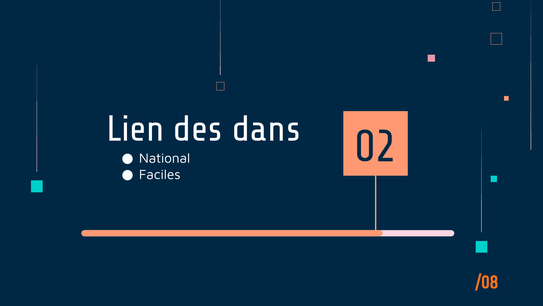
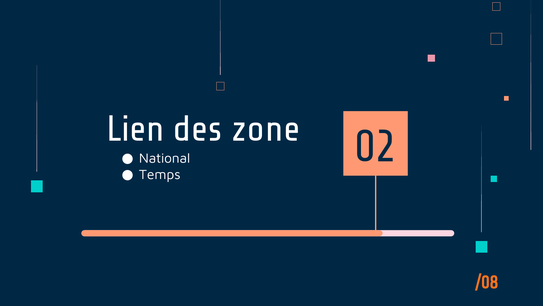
dans: dans -> zone (266, 129)
Faciles: Faciles -> Temps (160, 174)
